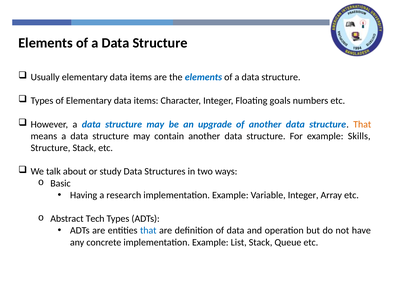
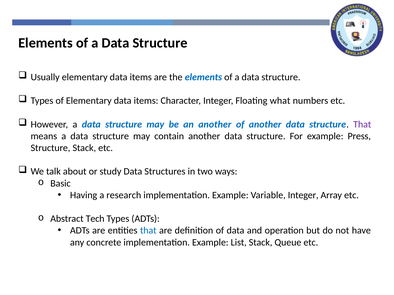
goals: goals -> what (280, 101)
an upgrade: upgrade -> another (215, 124)
That colour: orange -> purple (362, 124)
Skills: Skills -> Press (359, 136)
